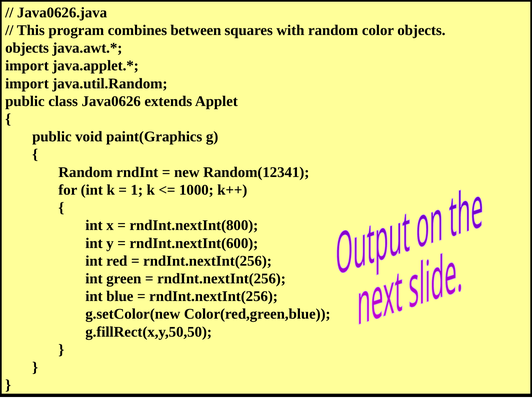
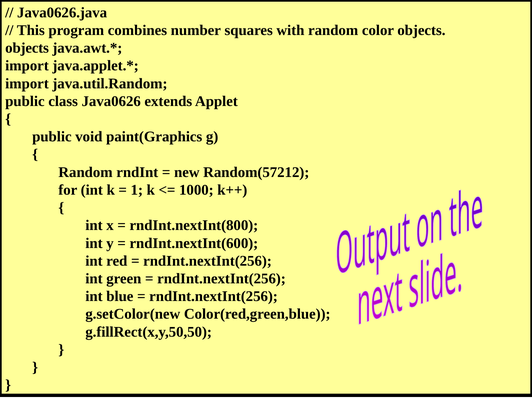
between: between -> number (196, 30)
Random(12341: Random(12341 -> Random(57212 (256, 172)
